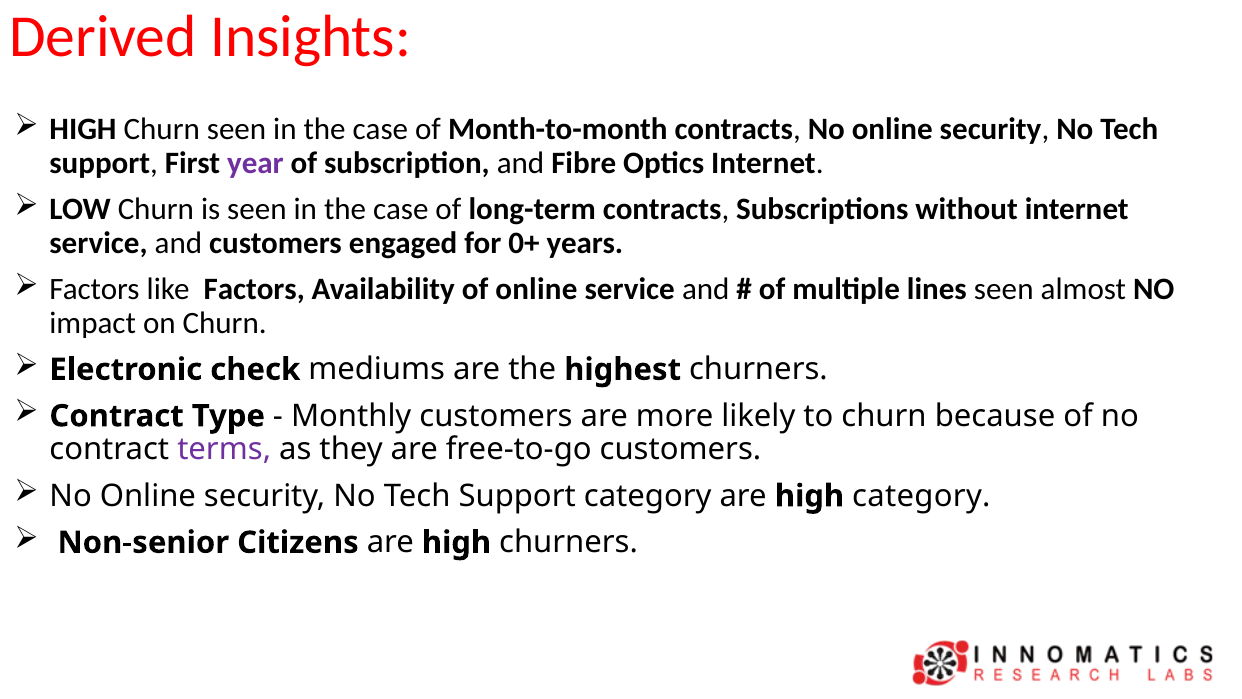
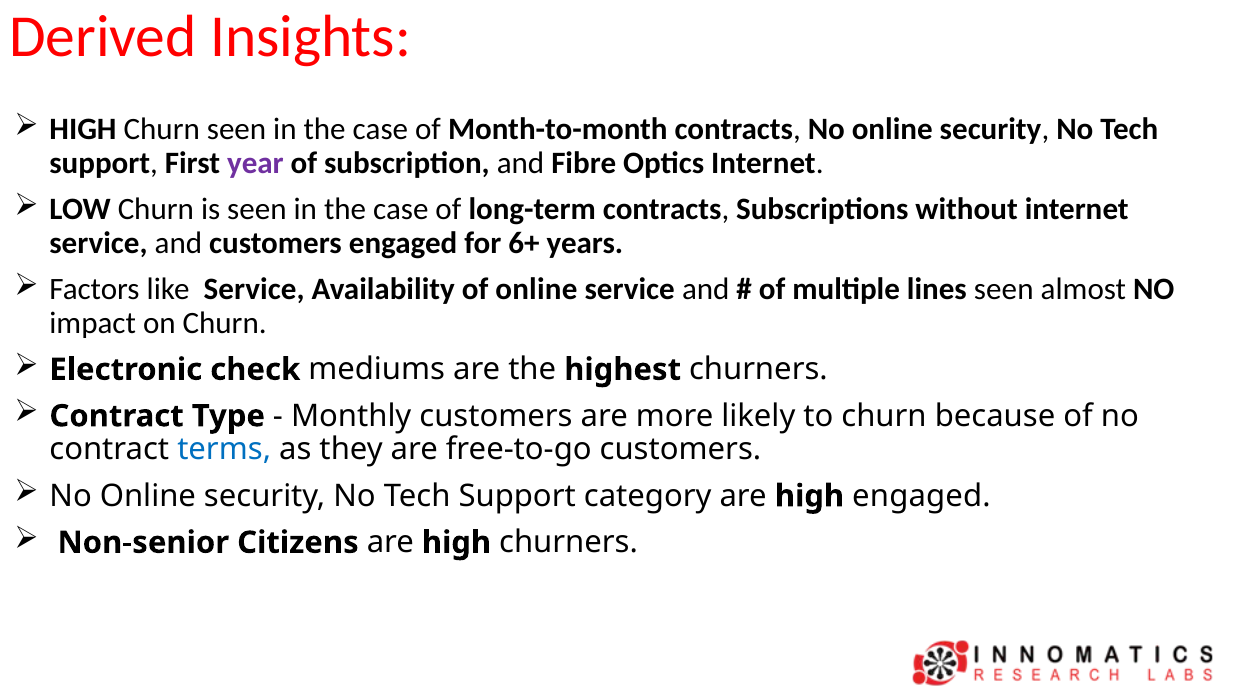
0+: 0+ -> 6+ (524, 243)
like Factors: Factors -> Service (254, 289)
terms colour: purple -> blue (224, 449)
high category: category -> engaged (921, 496)
